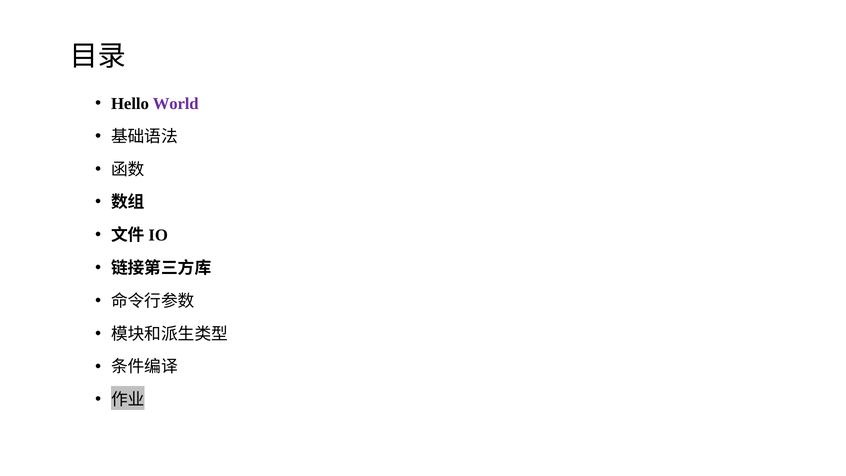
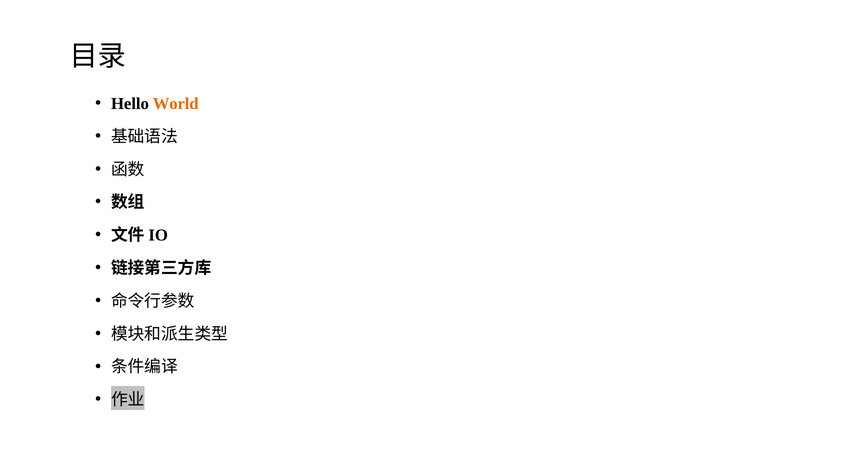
World colour: purple -> orange (176, 104)
